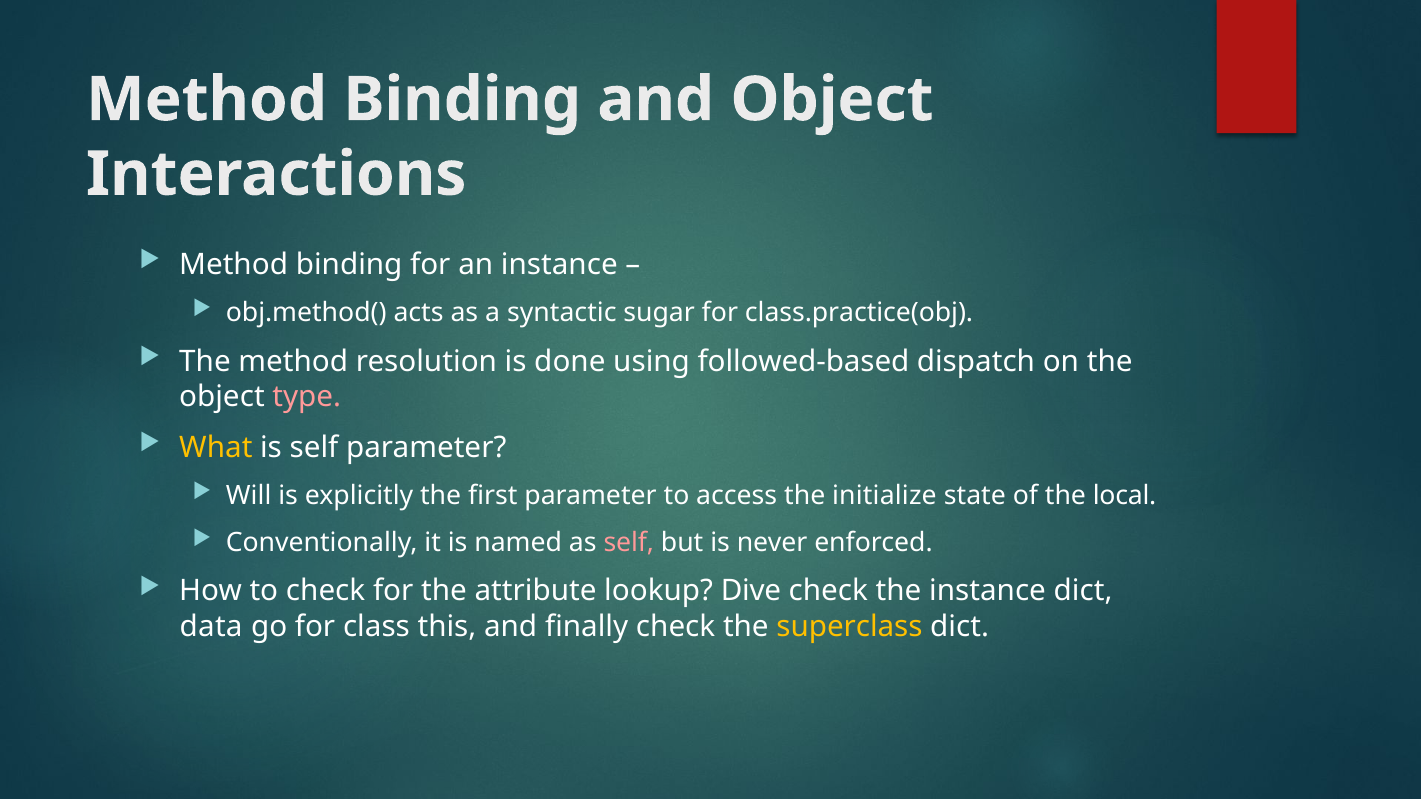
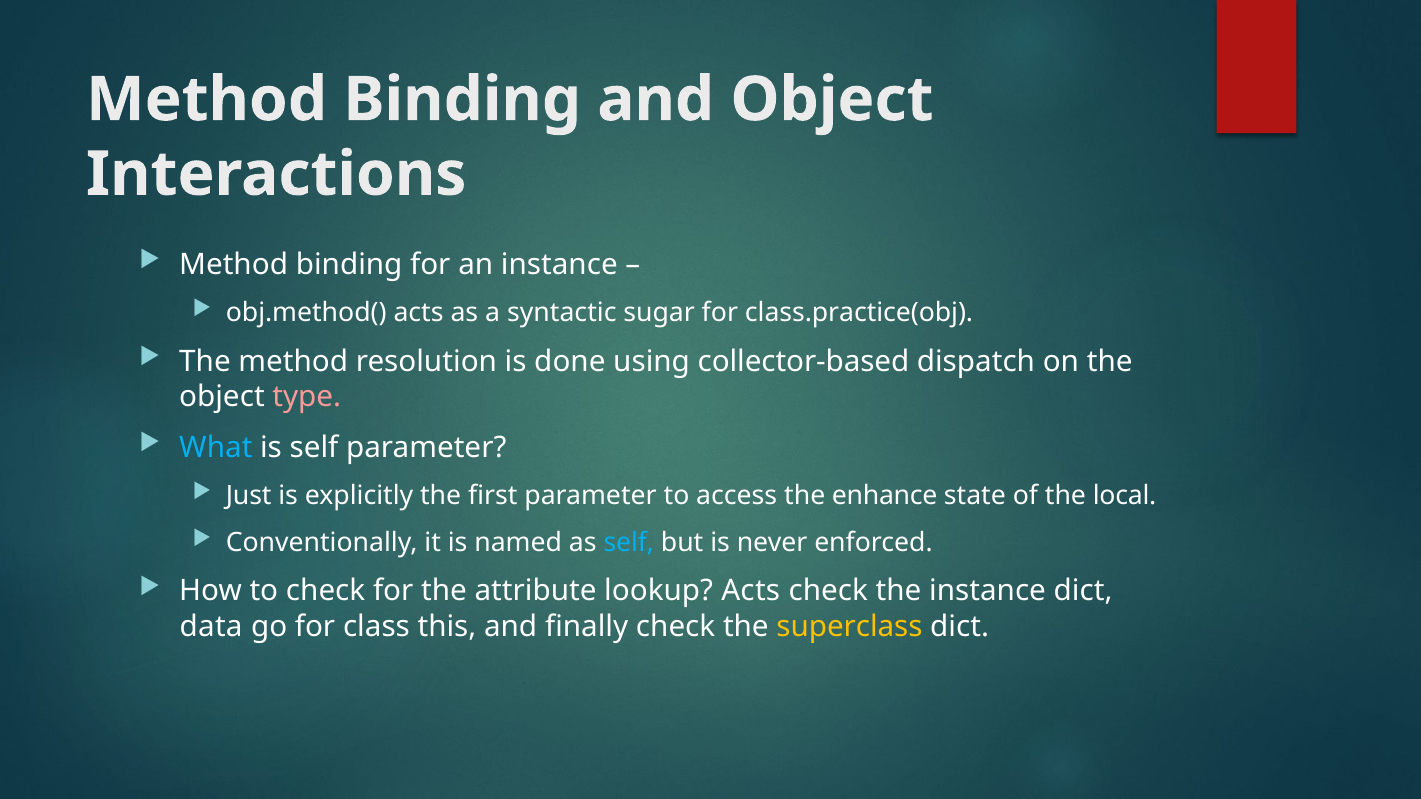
followed-based: followed-based -> collector-based (803, 362)
What colour: yellow -> light blue (216, 447)
Will: Will -> Just (249, 496)
initialize: initialize -> enhance (885, 496)
self colour: pink -> light blue (629, 543)
lookup Dive: Dive -> Acts (751, 591)
